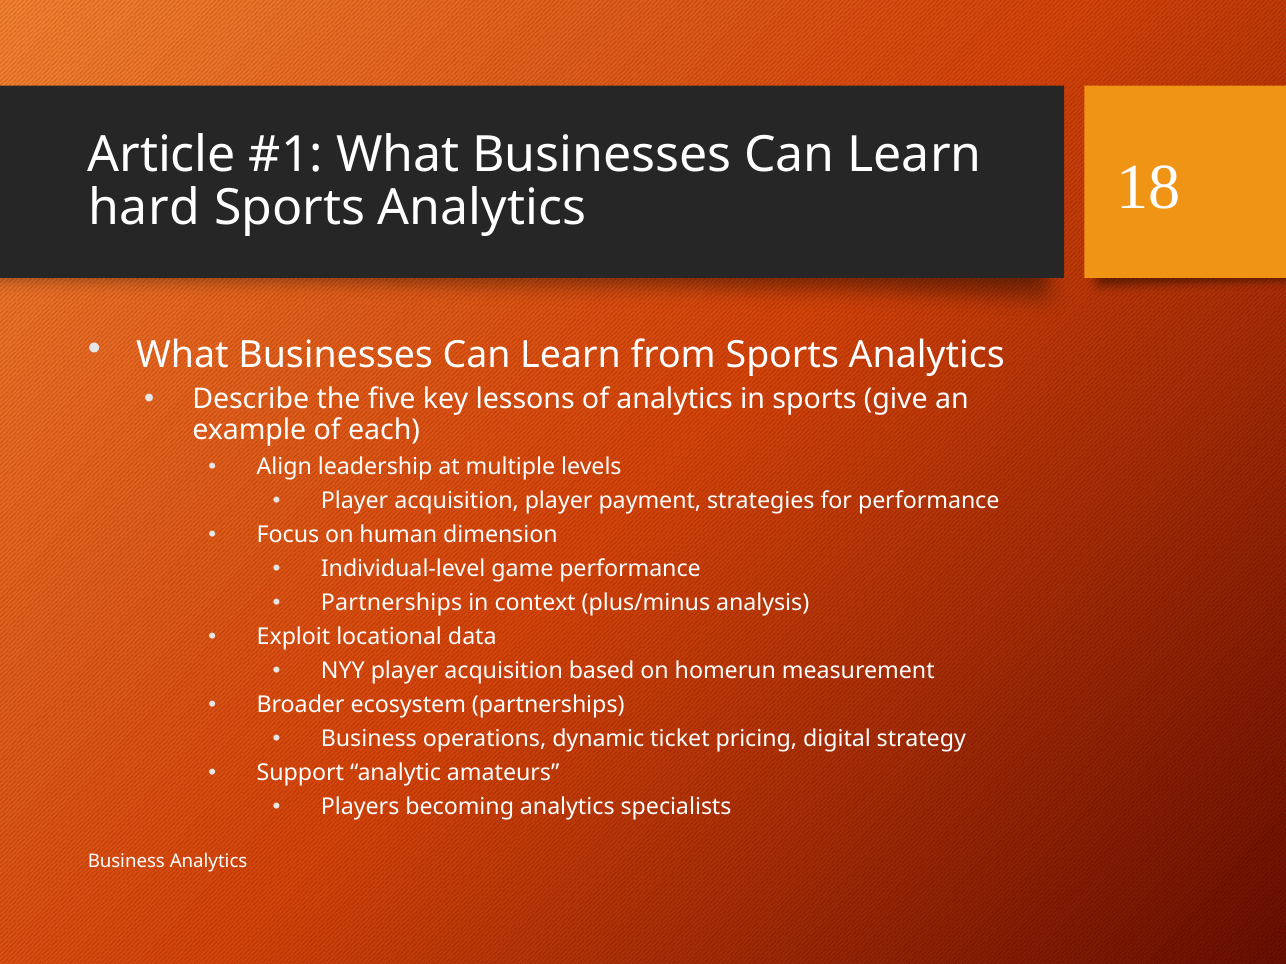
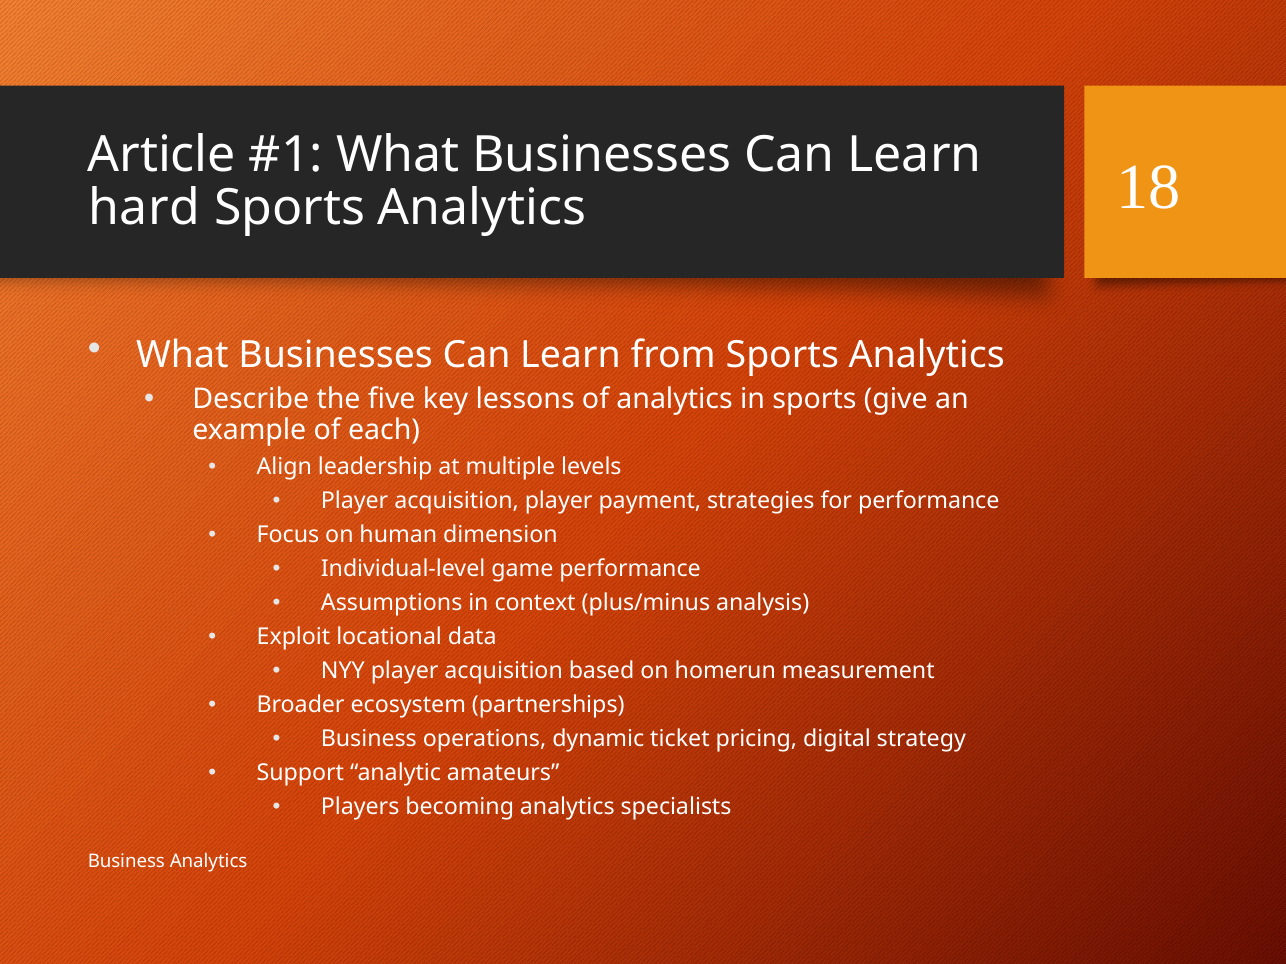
Partnerships: Partnerships -> Assumptions (392, 604)
